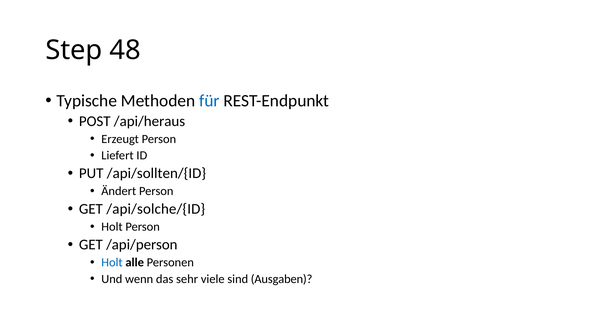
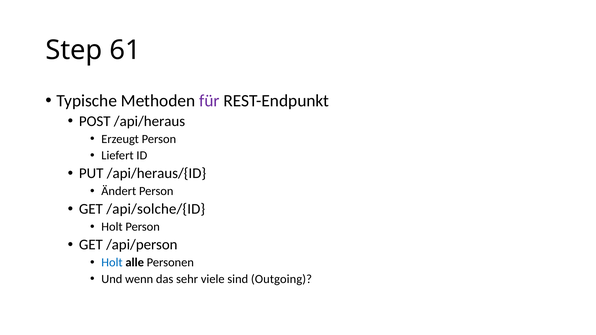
48: 48 -> 61 (125, 50)
für colour: blue -> purple (209, 101)
/api/sollten/{ID: /api/sollten/{ID -> /api/heraus/{ID (156, 174)
Ausgaben: Ausgaben -> Outgoing (281, 279)
